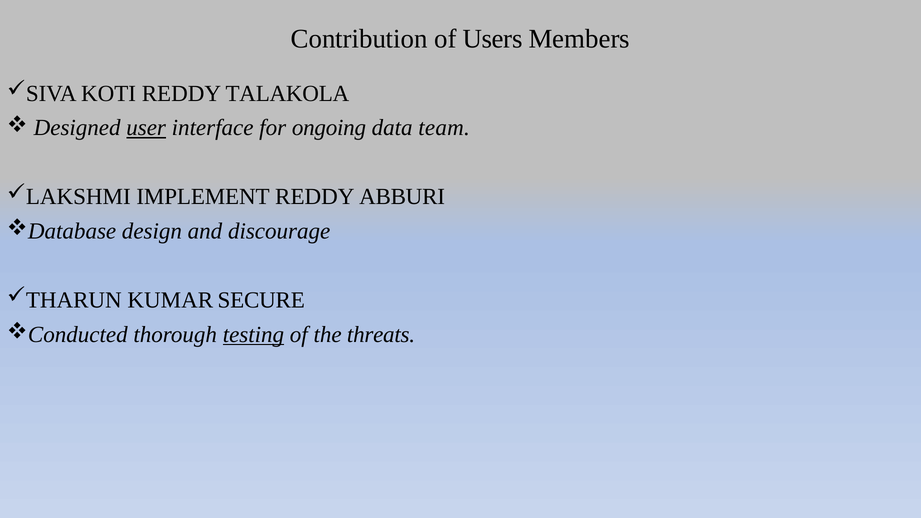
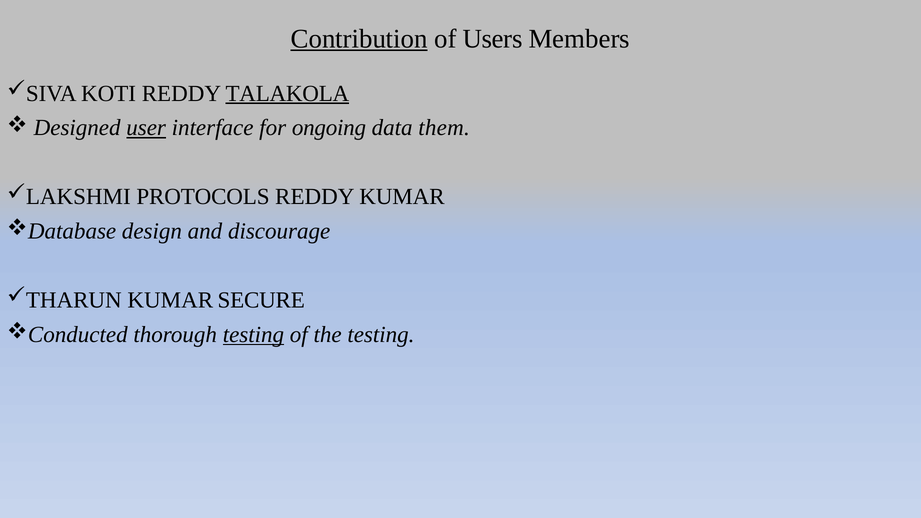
Contribution underline: none -> present (359, 39)
TALAKOLA underline: none -> present (287, 93)
team: team -> them (444, 128)
IMPLEMENT: IMPLEMENT -> PROTOCOLS (203, 197)
REDDY ABBURI: ABBURI -> KUMAR (402, 197)
the threats: threats -> testing (381, 335)
